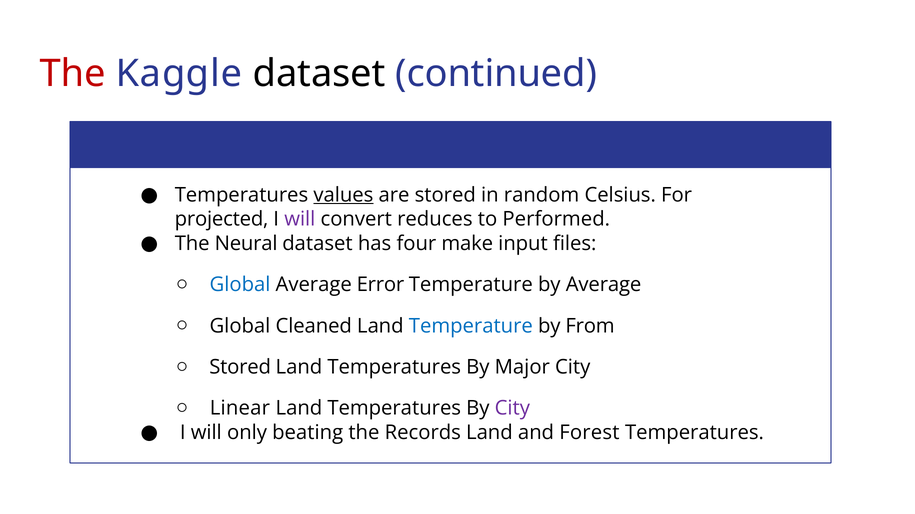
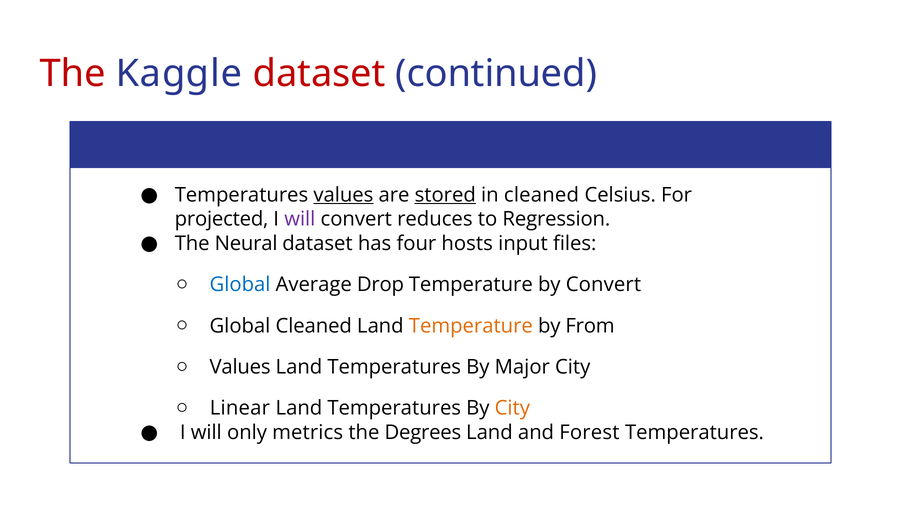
dataset colour: black -> red (319, 74)
stored underline: none -> present (445, 195)
in random: random -> cleaned (541, 195)
Performed: Performed -> Regression (556, 220)
make: make -> hosts (467, 244)
Error: Error -> Drop (380, 285)
by Average: Average -> Convert (603, 285)
Temperature colour: blue -> orange (471, 326)
Stored: Stored -> Values (240, 368)
City colour: purple -> orange (512, 409)
beating: beating -> metrics (308, 433)
Records: Records -> Degrees (423, 433)
